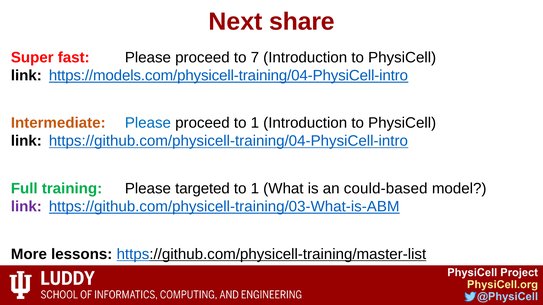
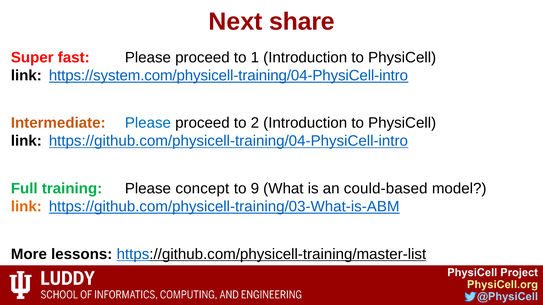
7: 7 -> 1 (255, 57)
https://models.com/physicell-training/04-PhysiCell-intro: https://models.com/physicell-training/04-PhysiCell-intro -> https://system.com/physicell-training/04-PhysiCell-intro (228, 76)
proceed to 1: 1 -> 2 (255, 123)
targeted: targeted -> concept (202, 189)
1: 1 -> 9 (255, 189)
link colour: purple -> orange (26, 207)
